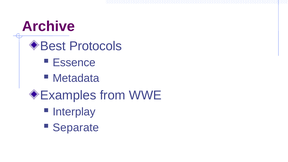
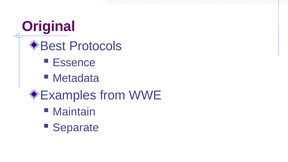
Archive: Archive -> Original (49, 26)
Interplay: Interplay -> Maintain (74, 112)
